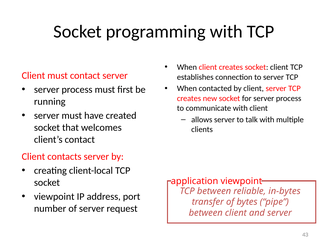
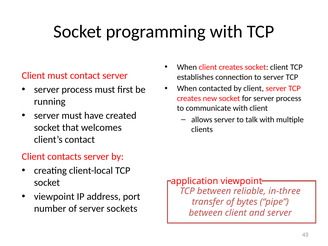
in-bytes: in-bytes -> in-three (285, 191)
request: request -> sockets (122, 209)
